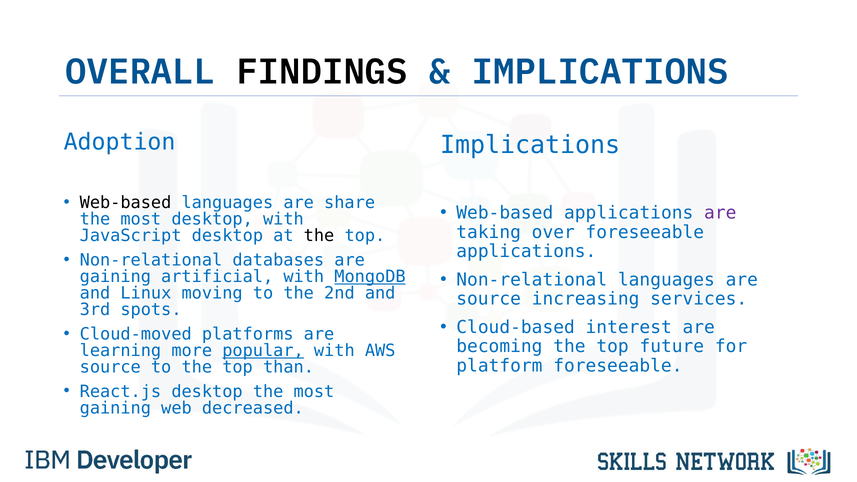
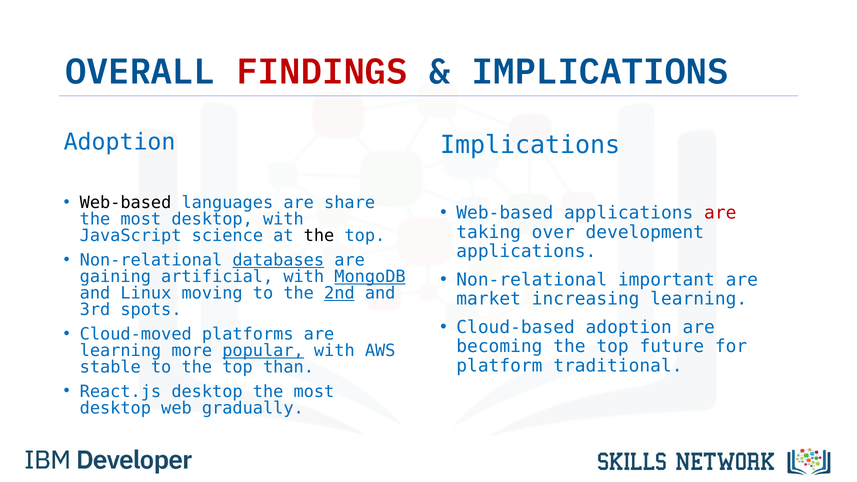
FINDINGS colour: black -> red (322, 72)
are colour: purple -> red (720, 213)
over foreseeable: foreseeable -> development (645, 232)
JavaScript desktop: desktop -> science (227, 236)
databases underline: none -> present (278, 260)
Non-relational languages: languages -> important (666, 280)
2nd underline: none -> present (339, 293)
source: source -> market (489, 299)
increasing services: services -> learning (699, 299)
Cloud-based interest: interest -> adoption (629, 327)
platform foreseeable: foreseeable -> traditional (618, 366)
source: source -> stable (110, 367)
gaining: gaining -> desktop (115, 408)
decreased: decreased -> gradually (253, 408)
